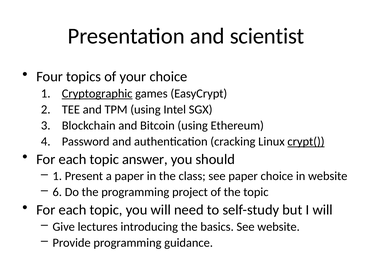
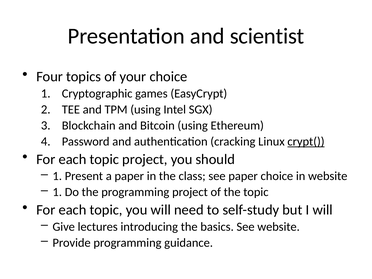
Cryptographic underline: present -> none (97, 94)
topic answer: answer -> project (145, 159)
6: 6 -> 1 (57, 192)
